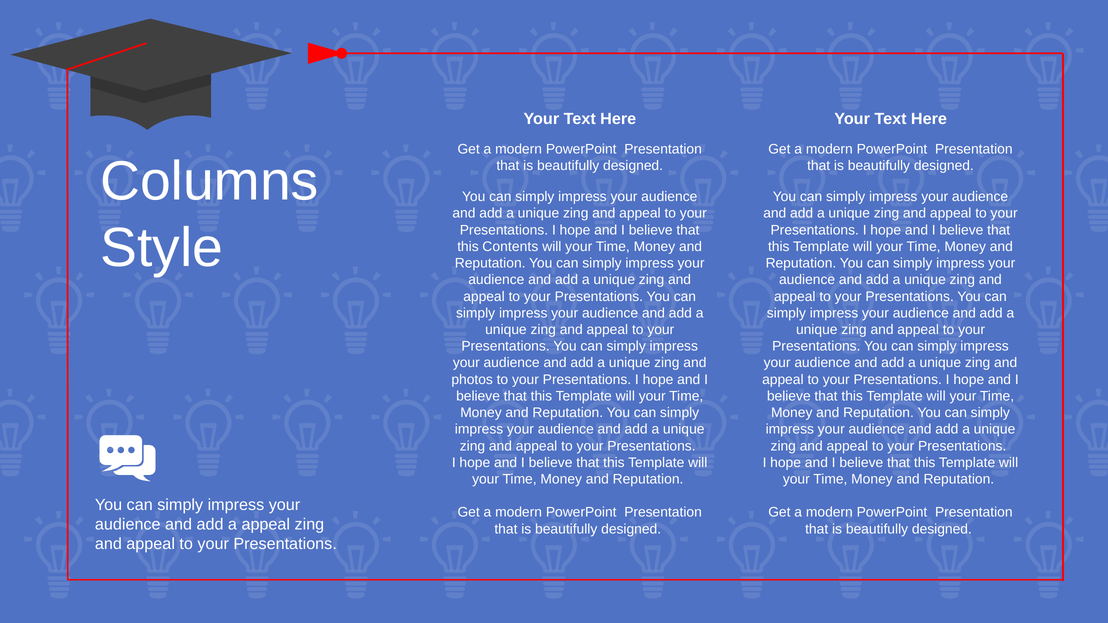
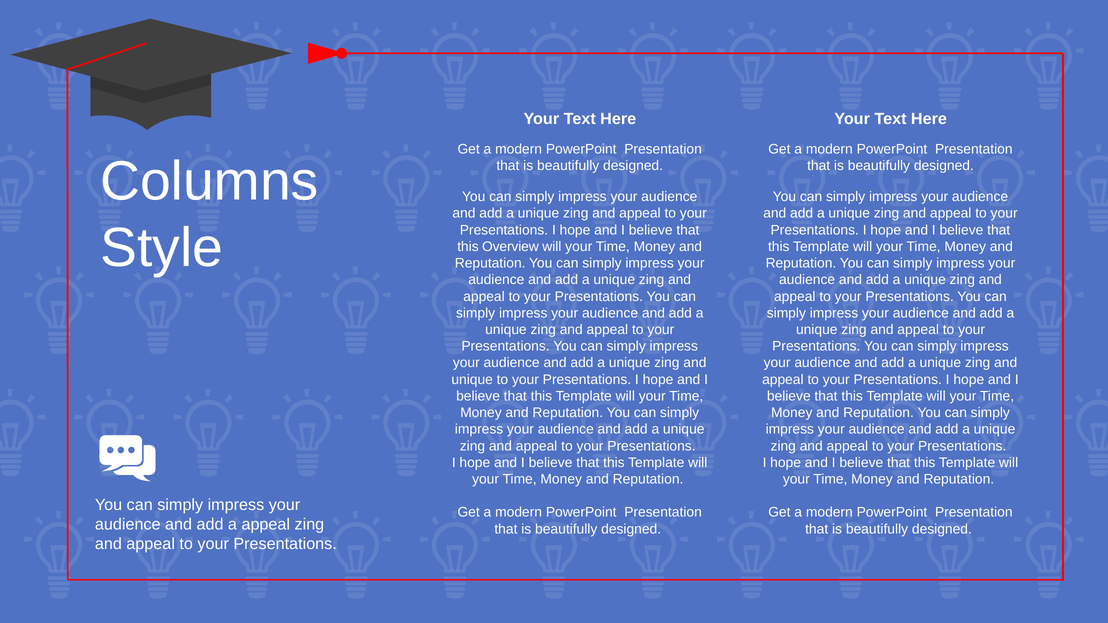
Contents: Contents -> Overview (510, 247)
photos: photos -> unique (472, 380)
